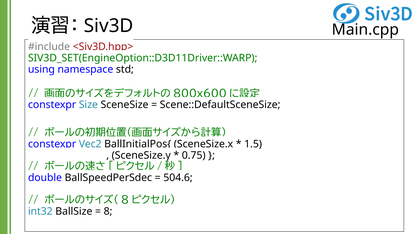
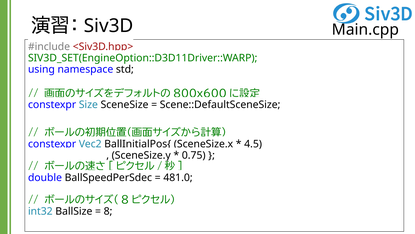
1.5: 1.5 -> 4.5 (253, 144)
504.6: 504.6 -> 481.0 (178, 177)
